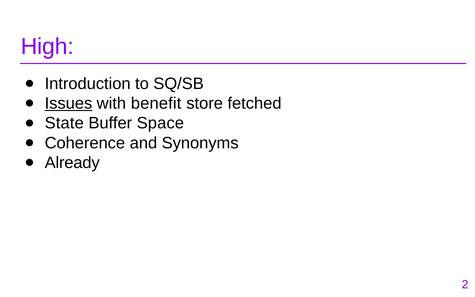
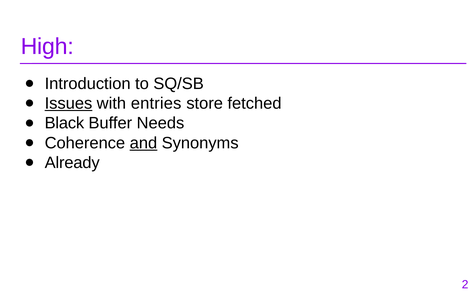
benefit: benefit -> entries (156, 103)
State: State -> Black (64, 123)
Space: Space -> Needs (160, 123)
and underline: none -> present (143, 143)
